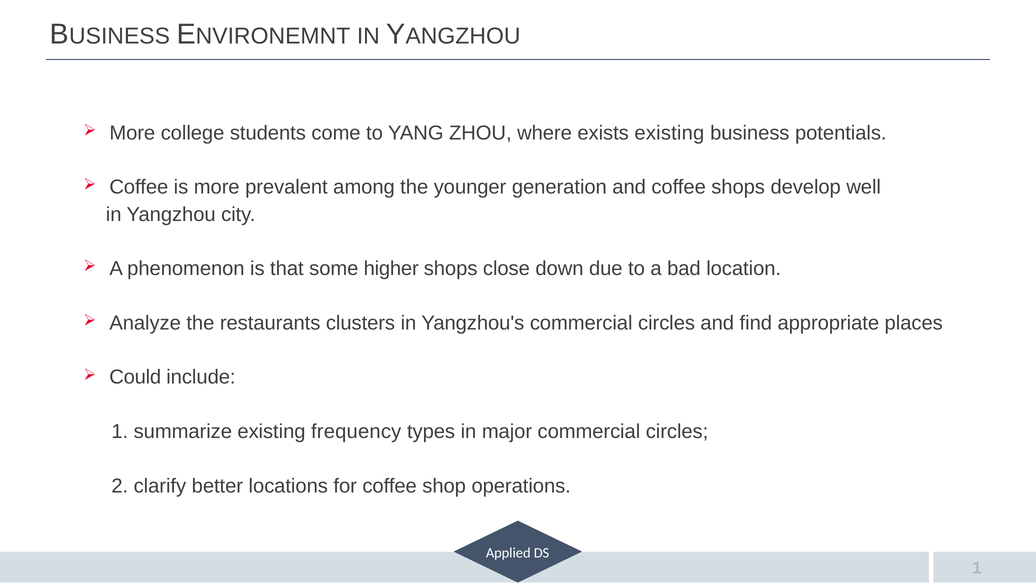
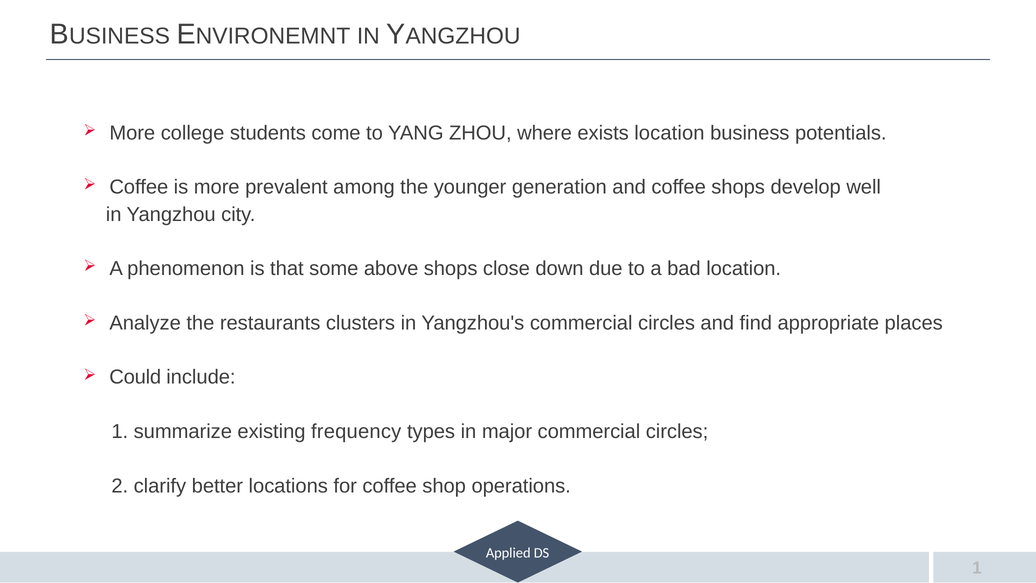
exists existing: existing -> location (669, 133)
higher: higher -> above (391, 269)
